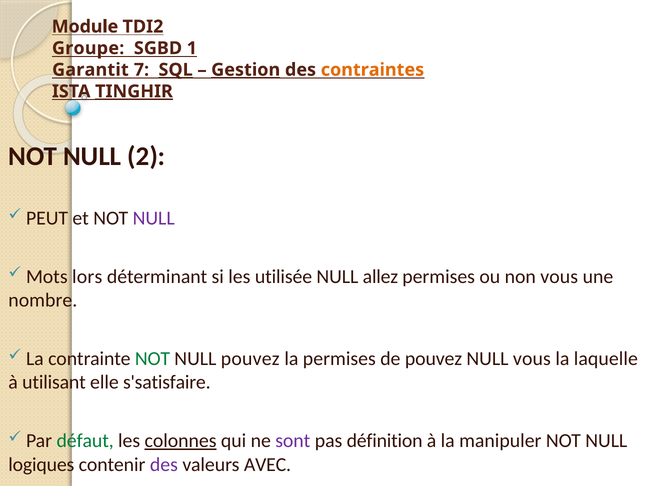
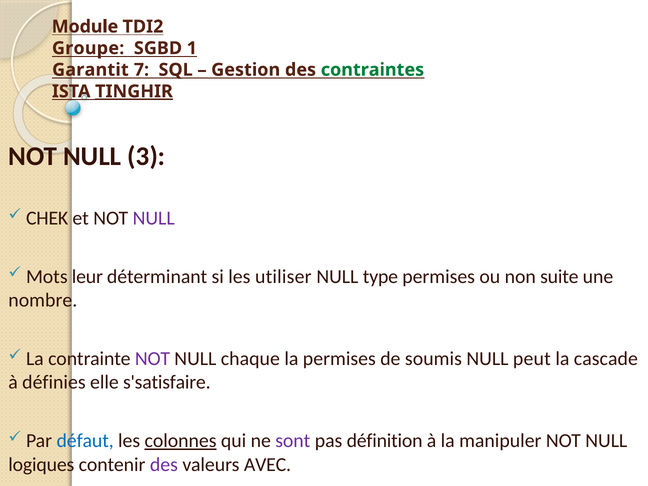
SQL underline: present -> none (176, 70)
Gestion underline: present -> none (246, 70)
contraintes colour: orange -> green (372, 70)
2: 2 -> 3 (146, 156)
PEUT: PEUT -> CHEK (47, 218)
lors: lors -> leur (87, 277)
utilisée: utilisée -> utiliser (283, 277)
allez: allez -> type (380, 277)
non vous: vous -> suite (559, 277)
NOT colour: green -> purple (152, 359)
NULL pouvez: pouvez -> chaque (250, 359)
de pouvez: pouvez -> soumis (433, 359)
NULL vous: vous -> peut (532, 359)
laquelle: laquelle -> cascade (606, 359)
utilisant: utilisant -> définies (54, 382)
défaut colour: green -> blue (85, 441)
